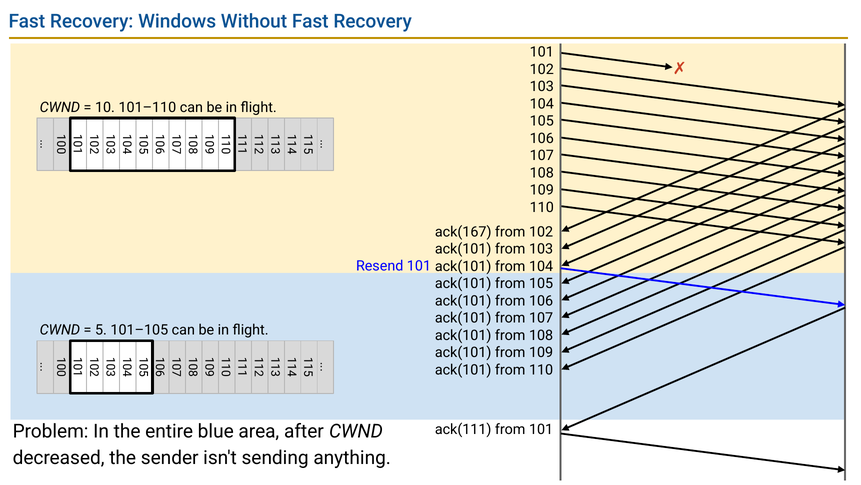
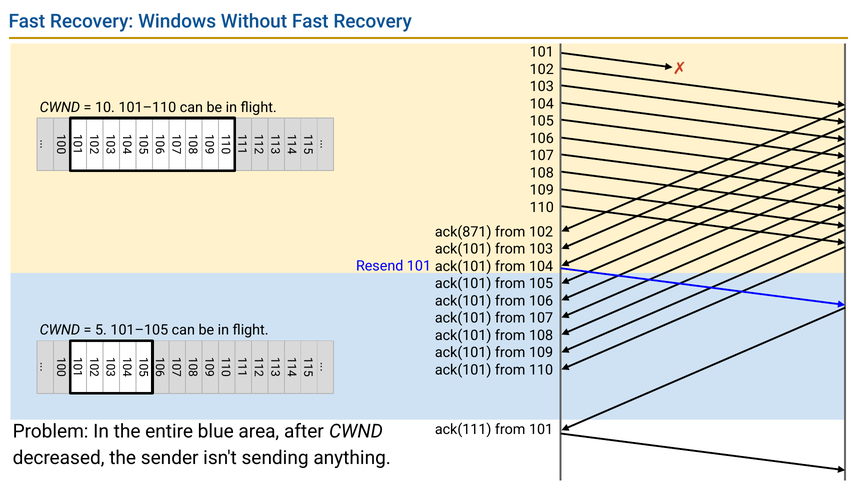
ack(167: ack(167 -> ack(871 (463, 232)
